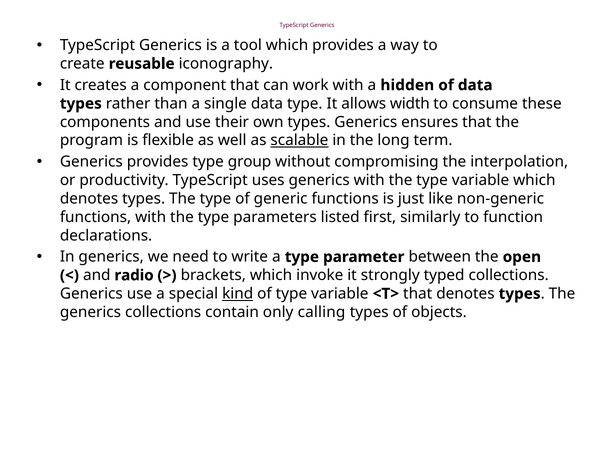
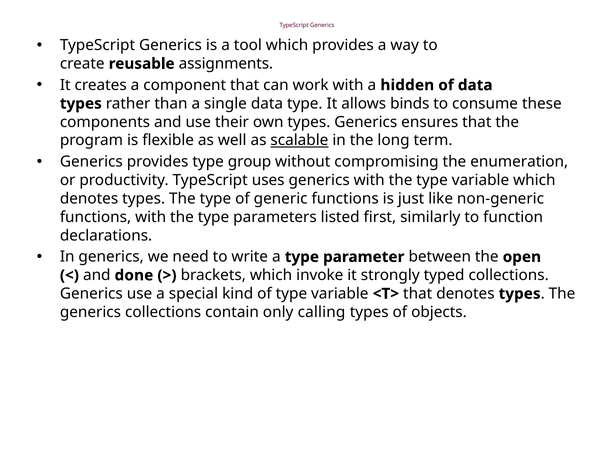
iconography: iconography -> assignments (226, 64)
width: width -> binds (410, 104)
interpolation: interpolation -> enumeration (519, 162)
radio: radio -> done (134, 276)
kind underline: present -> none (238, 294)
